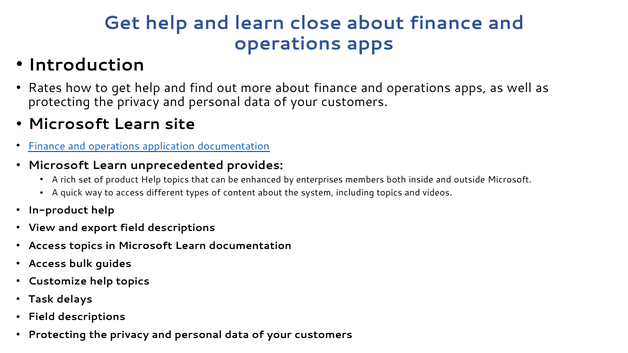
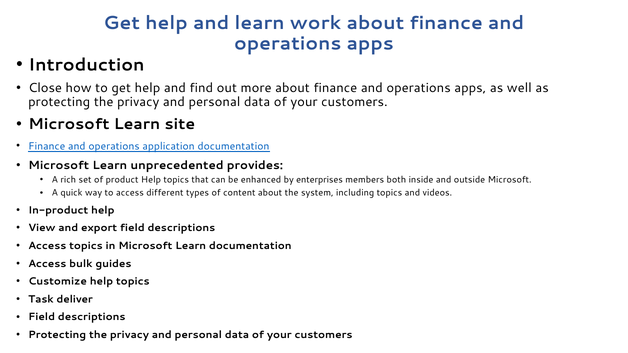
close: close -> work (315, 23)
Rates: Rates -> Close (45, 88)
delays: delays -> deliver (75, 299)
